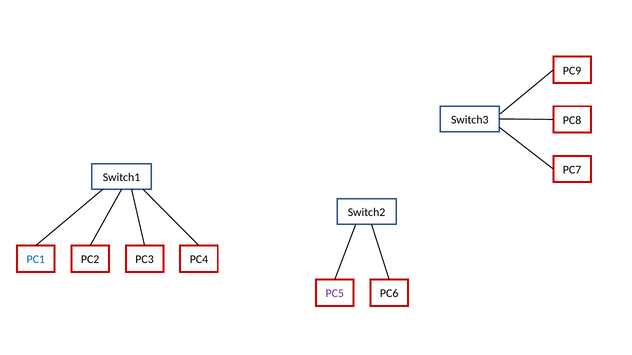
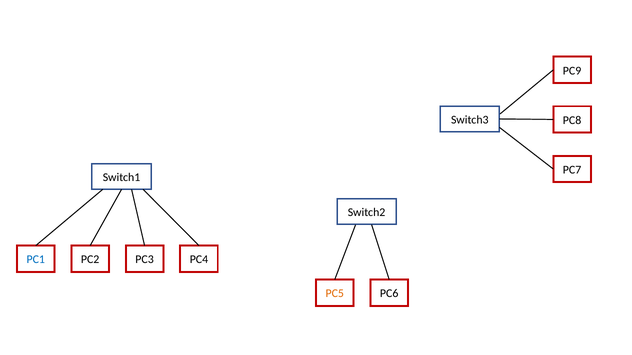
PC5 colour: purple -> orange (335, 294)
